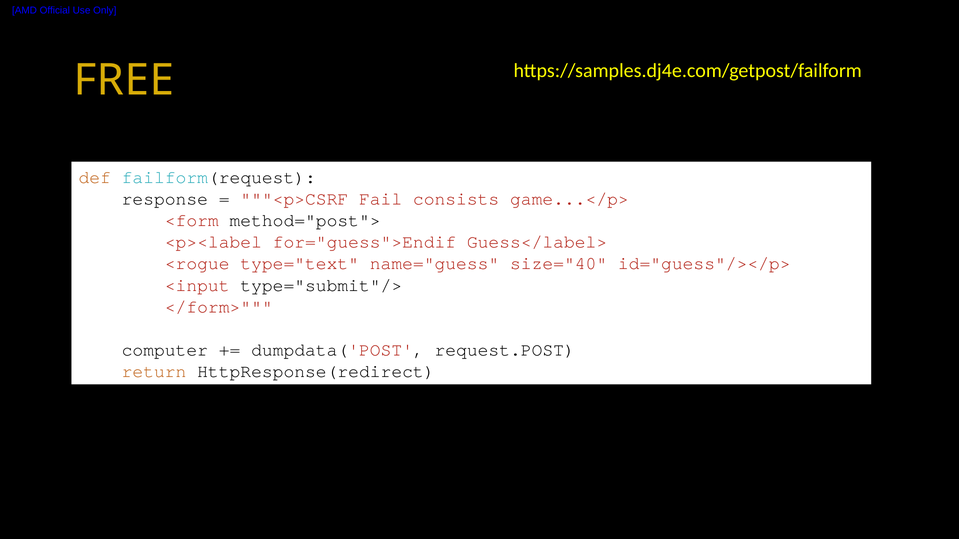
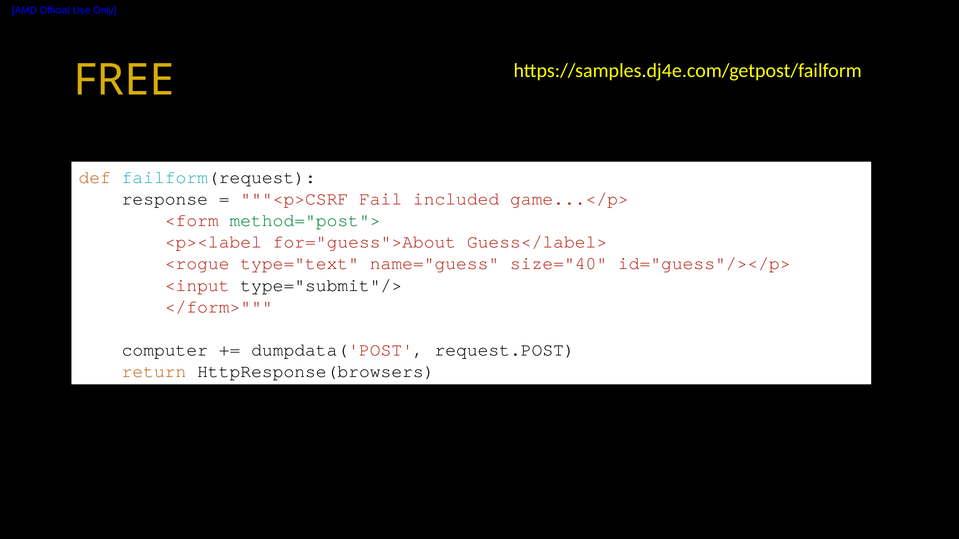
consists: consists -> included (456, 199)
method="post"> colour: black -> green (305, 221)
for="guess">Endif: for="guess">Endif -> for="guess">About (364, 242)
HttpResponse(redirect: HttpResponse(redirect -> HttpResponse(browsers (316, 372)
